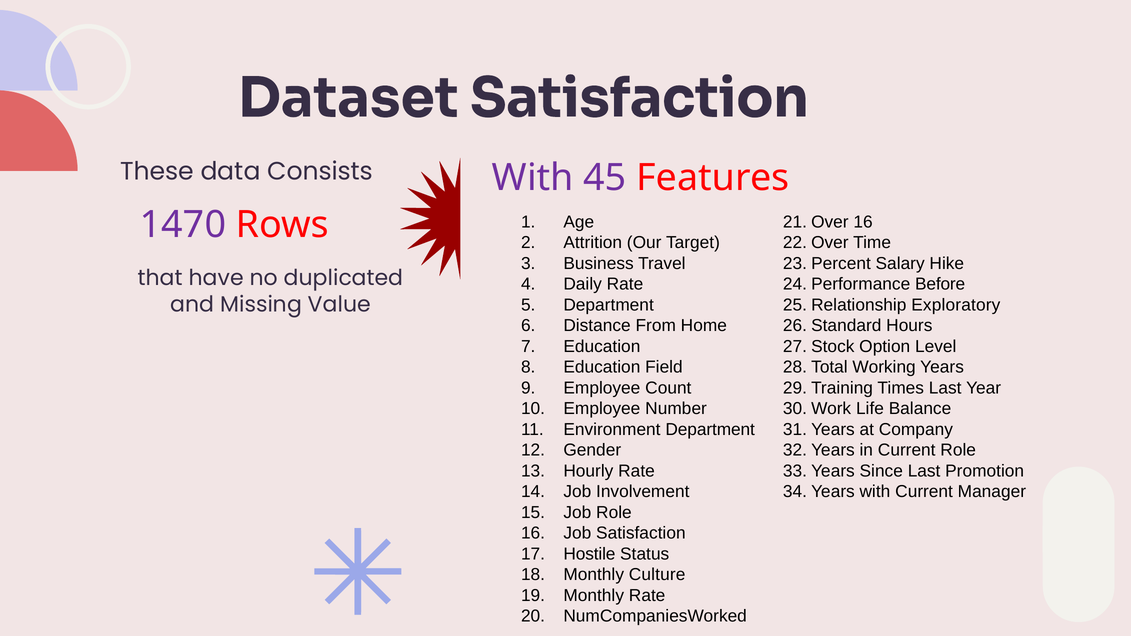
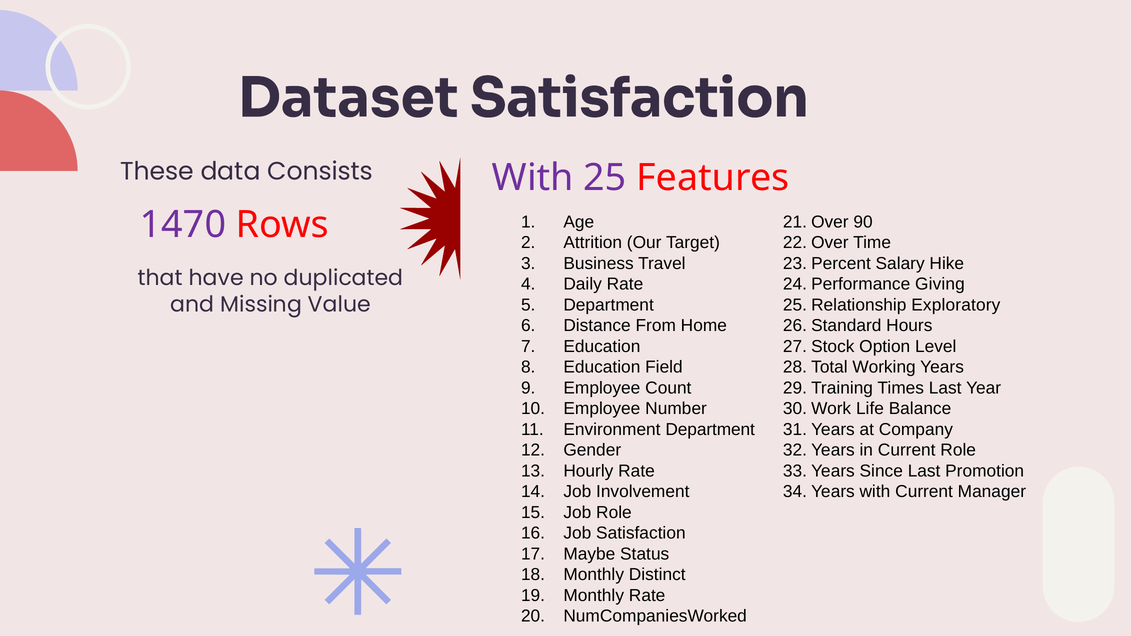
45: 45 -> 25 (605, 178)
16: 16 -> 90 (863, 222)
Before: Before -> Giving (940, 284)
Hostile: Hostile -> Maybe (589, 554)
Culture: Culture -> Distinct (657, 575)
